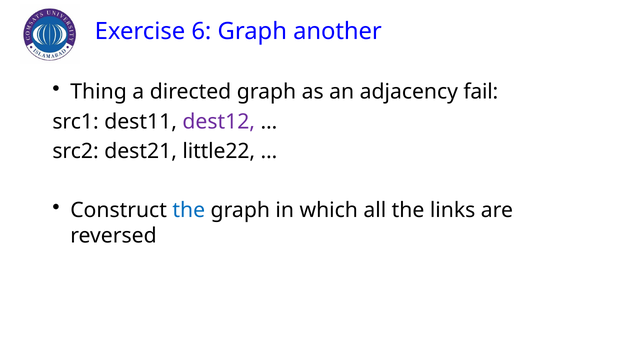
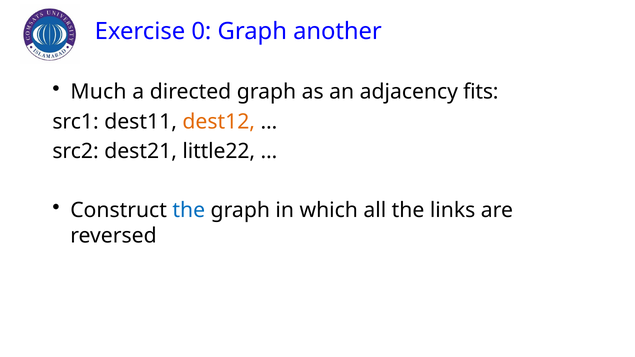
6: 6 -> 0 (201, 31)
Thing: Thing -> Much (98, 92)
fail: fail -> fits (481, 92)
dest12 colour: purple -> orange (219, 122)
